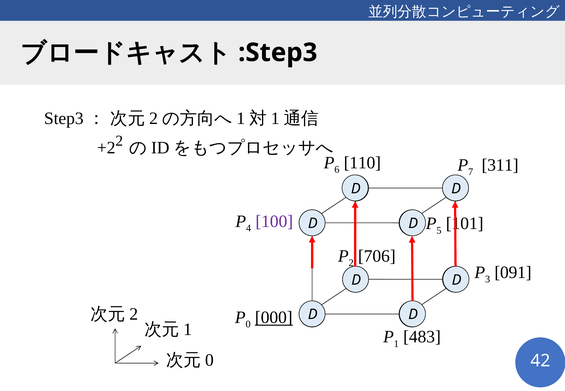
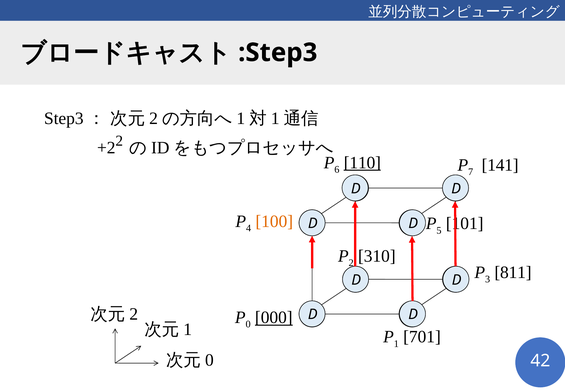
110 underline: none -> present (362, 163)
311: 311 -> 141 (500, 165)
100 colour: purple -> orange (274, 222)
706: 706 -> 310 (377, 256)
091: 091 -> 811 (513, 273)
483: 483 -> 701 (422, 337)
